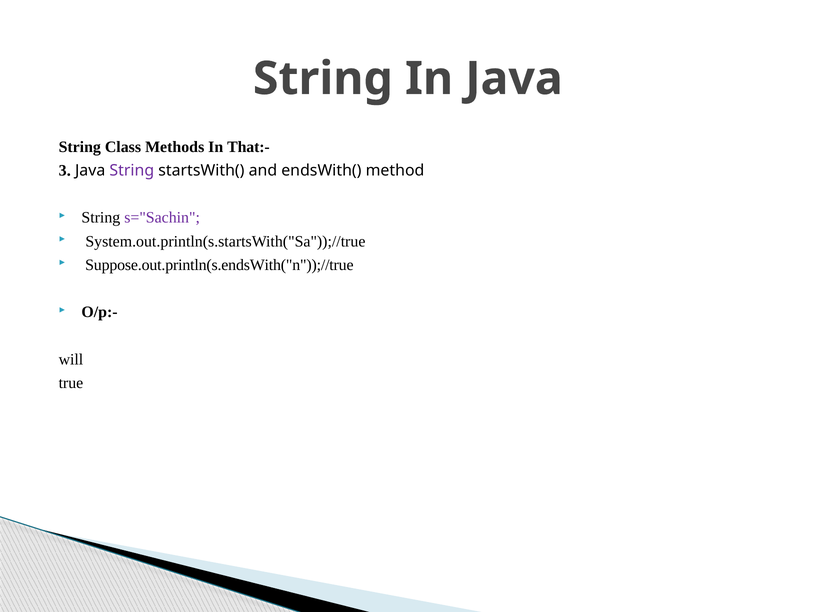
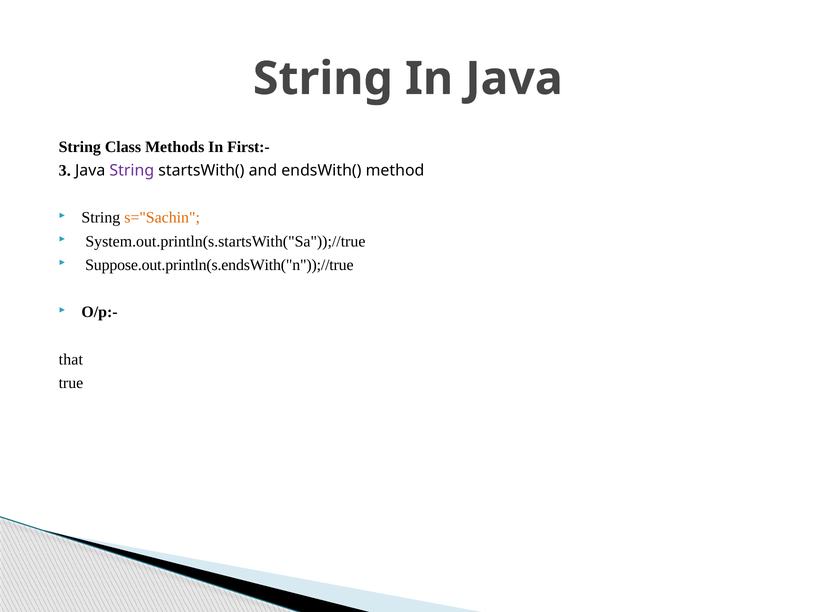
That:-: That:- -> First:- (248, 147)
s="Sachin colour: purple -> orange (162, 218)
will: will -> that (71, 359)
